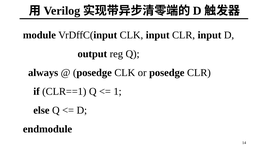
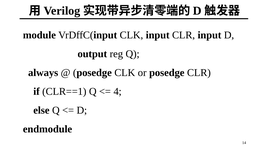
1: 1 -> 4 (118, 91)
